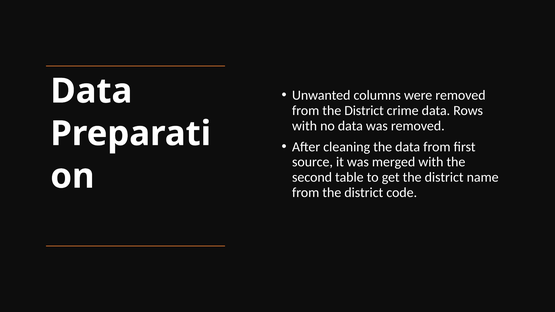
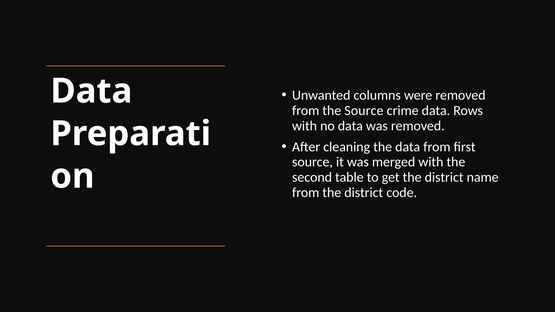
District: District -> Source (364, 111)
